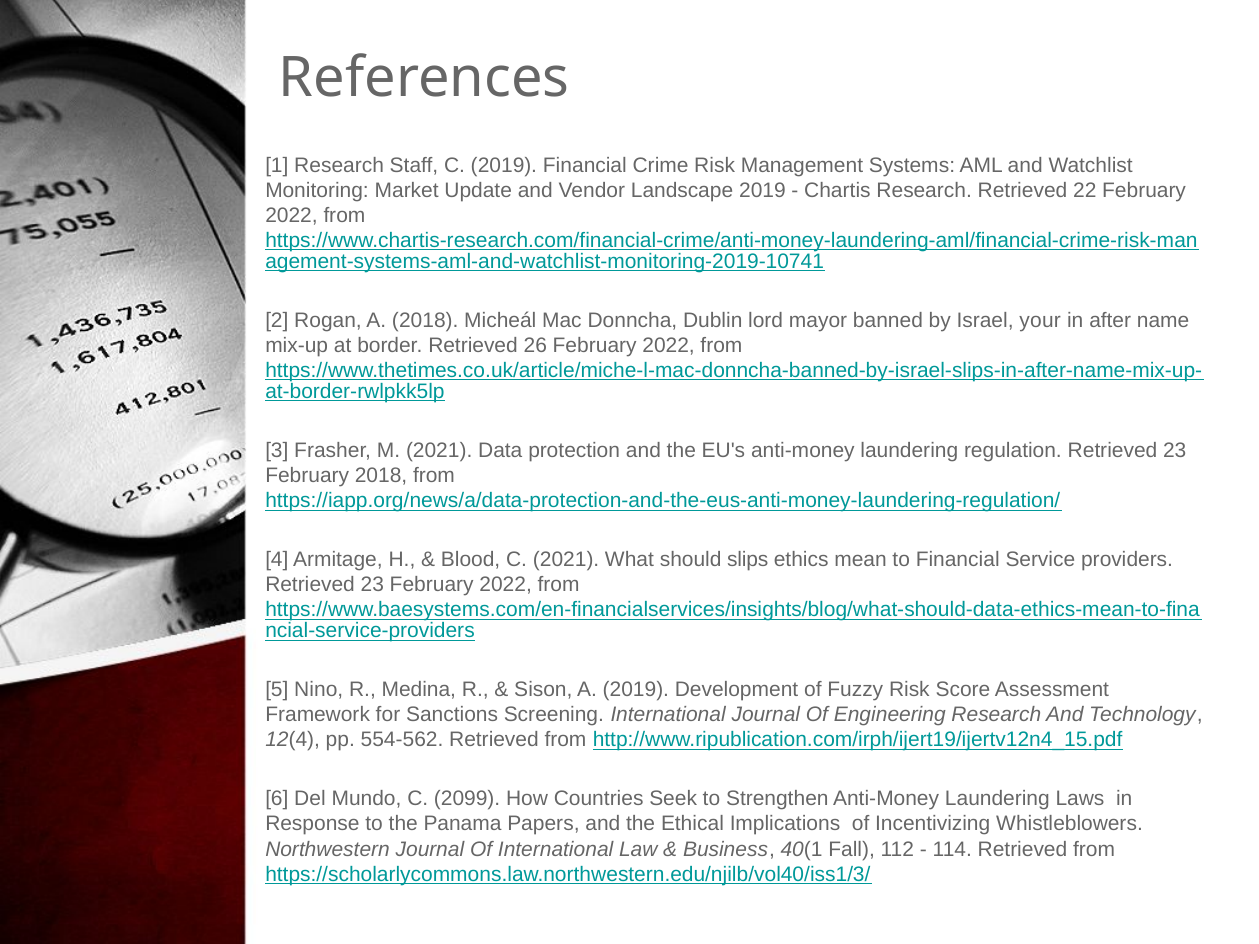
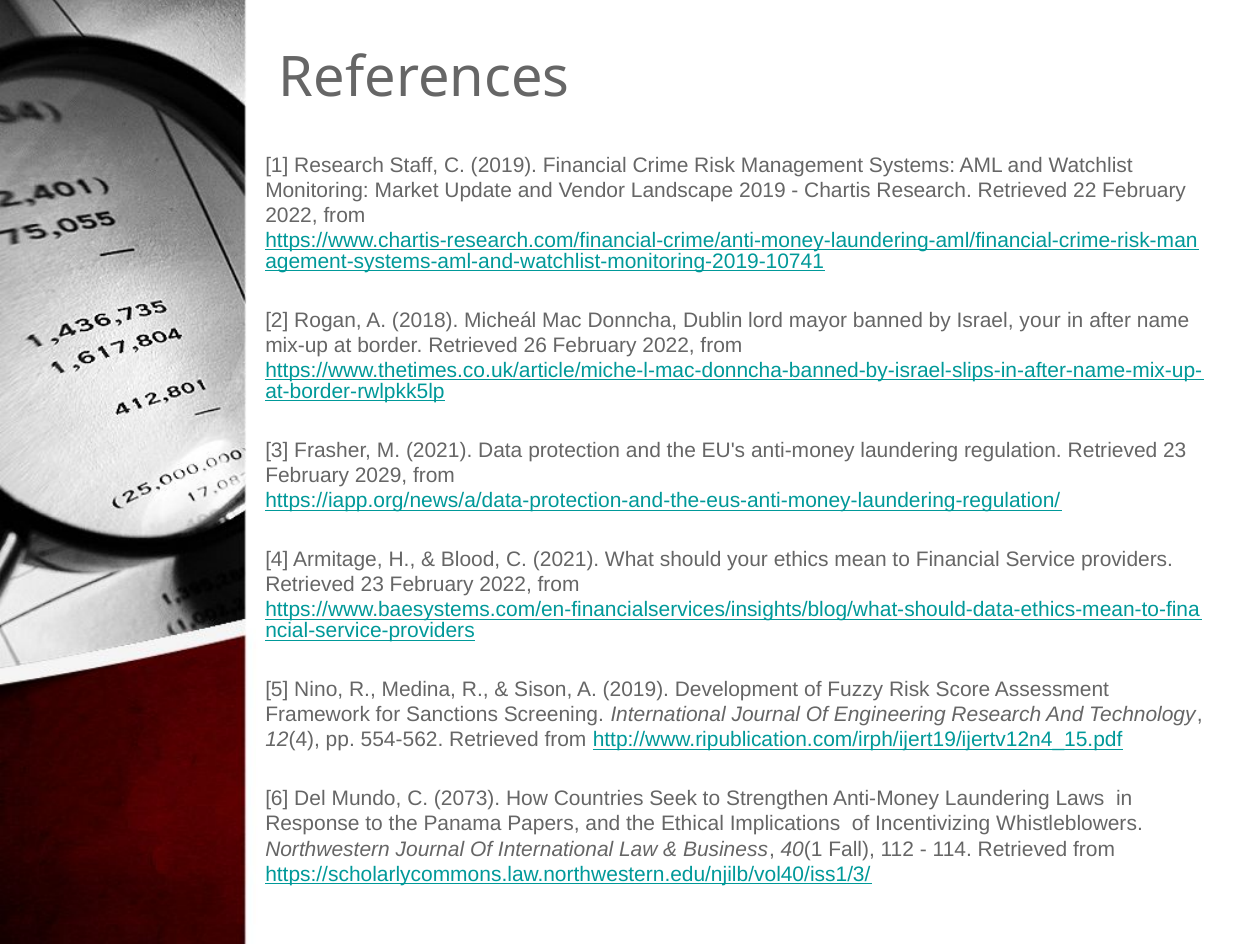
February 2018: 2018 -> 2029 (381, 476)
should slips: slips -> your (748, 560)
2099: 2099 -> 2073 (467, 799)
